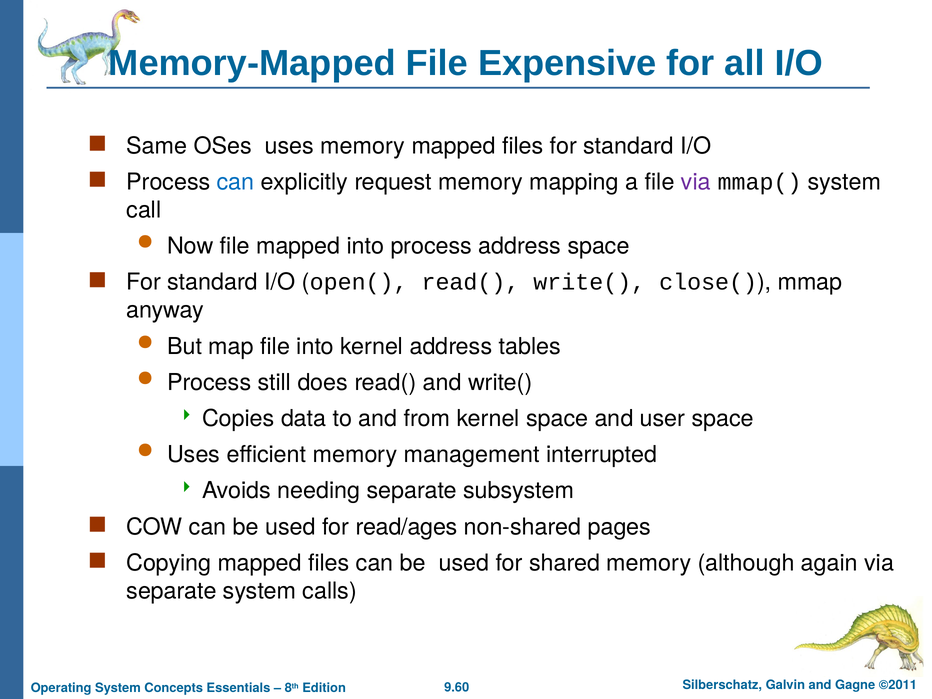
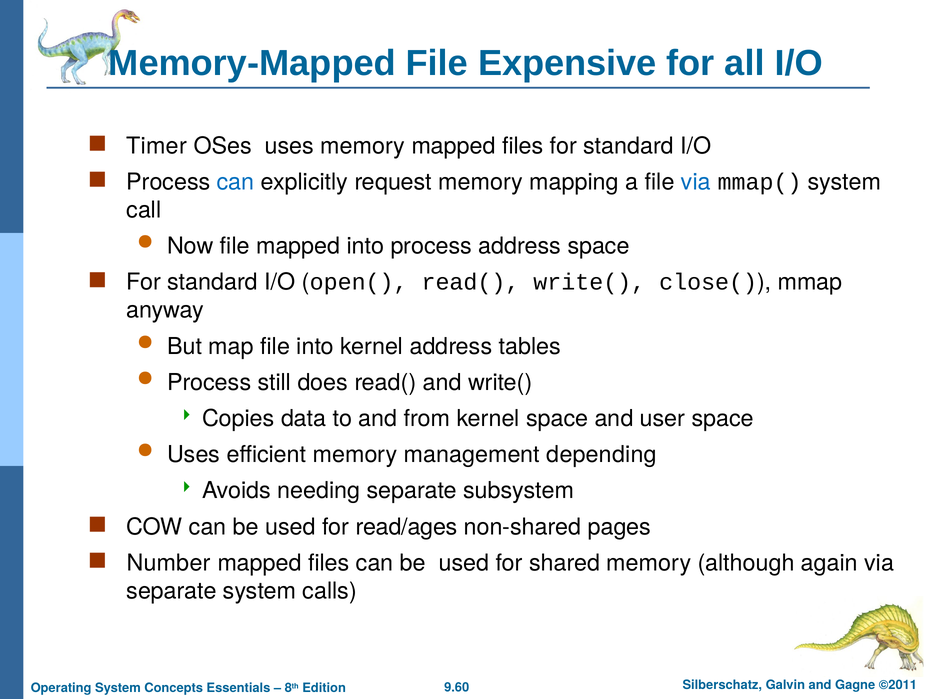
Same: Same -> Timer (157, 146)
via colour: purple -> blue (696, 182)
interrupted: interrupted -> depending (602, 455)
Copying: Copying -> Number (169, 563)
